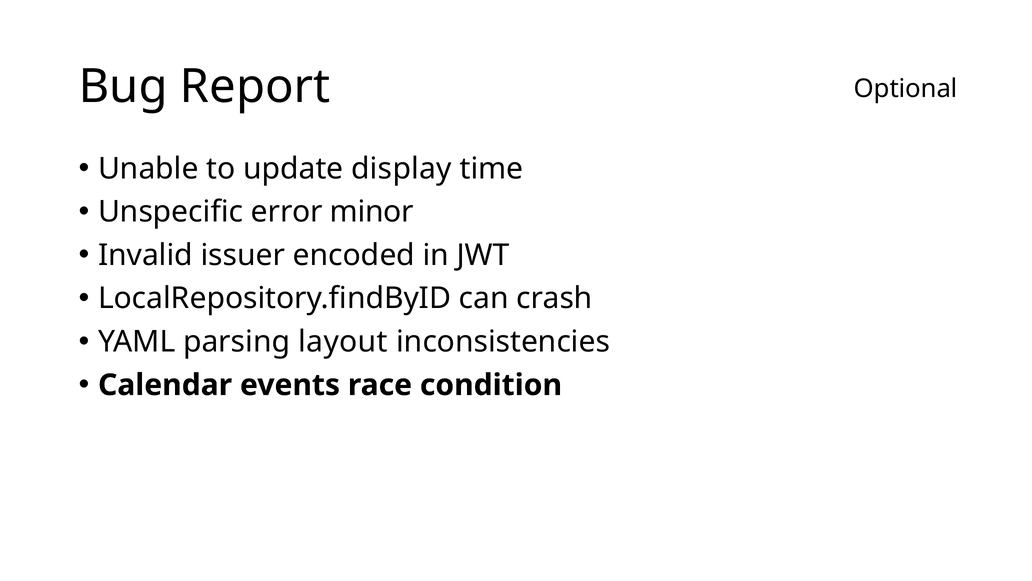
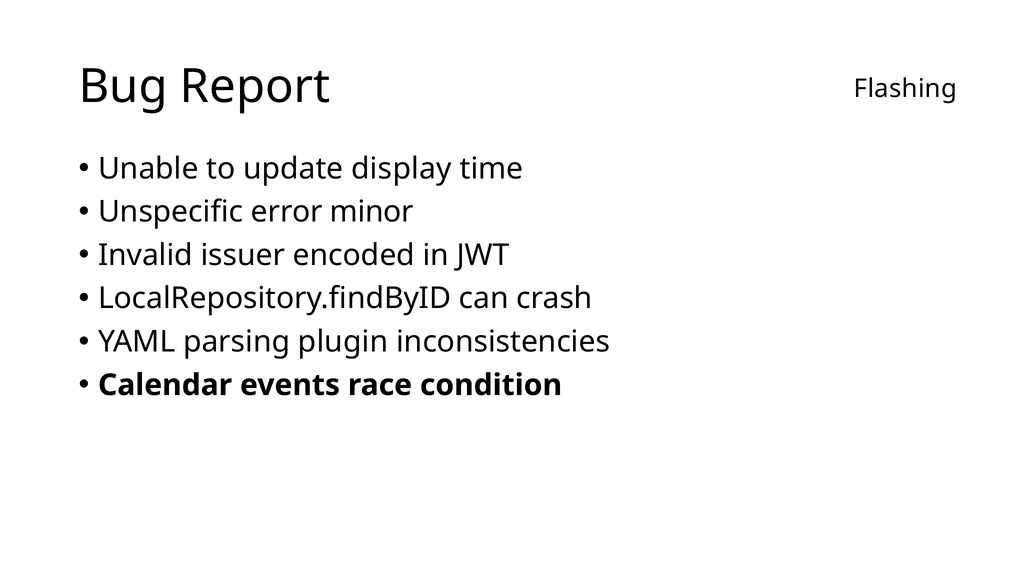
Optional: Optional -> Flashing (905, 89)
layout: layout -> plugin (343, 342)
